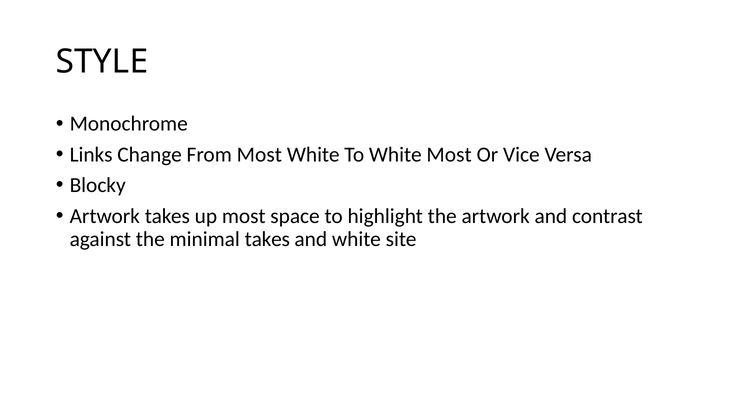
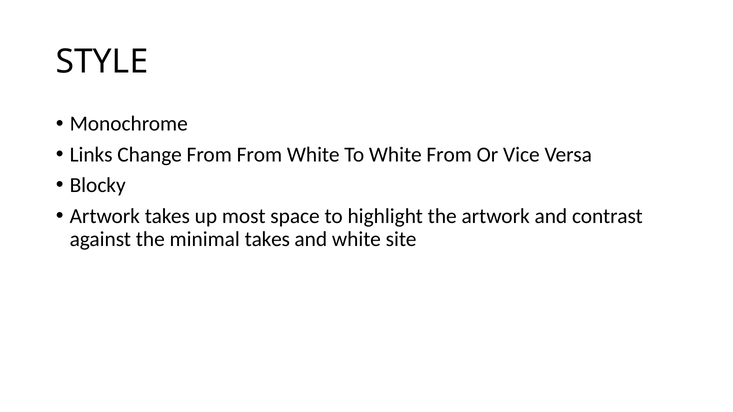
From Most: Most -> From (259, 155)
White Most: Most -> From (449, 155)
